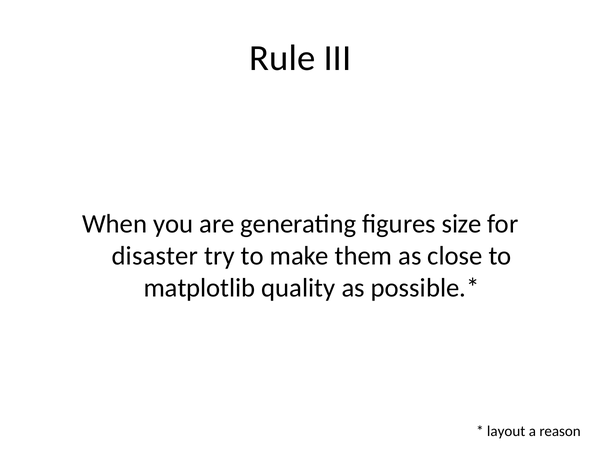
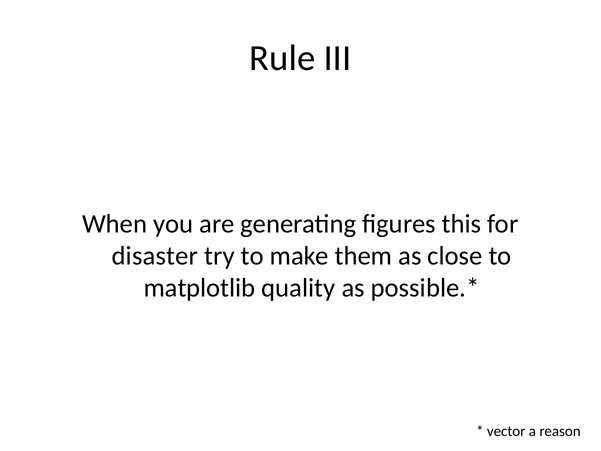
size: size -> this (462, 224)
layout: layout -> vector (506, 431)
